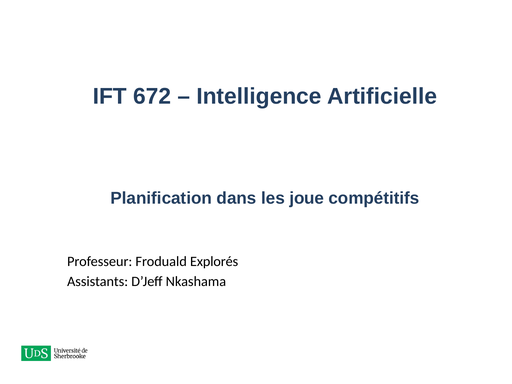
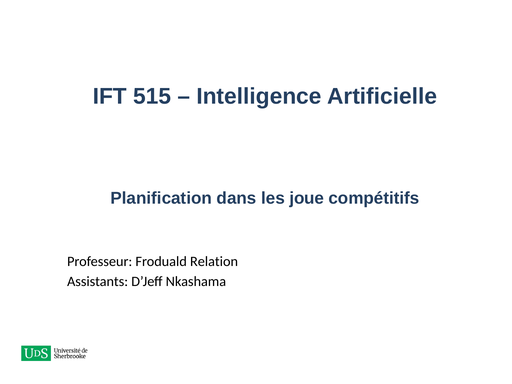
672: 672 -> 515 (152, 96)
Explorés: Explorés -> Relation (214, 261)
